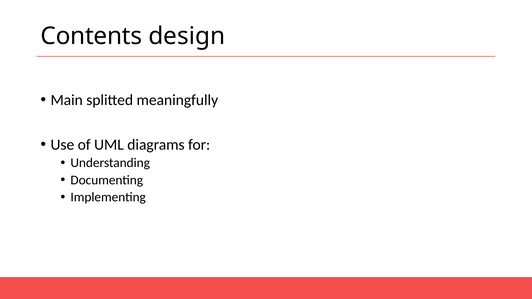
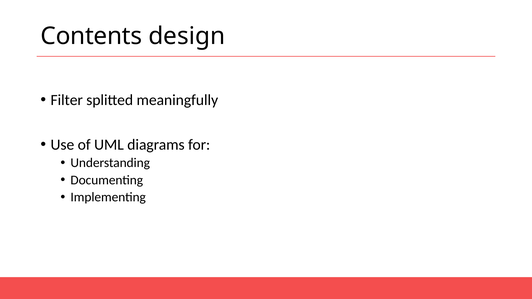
Main: Main -> Filter (67, 100)
